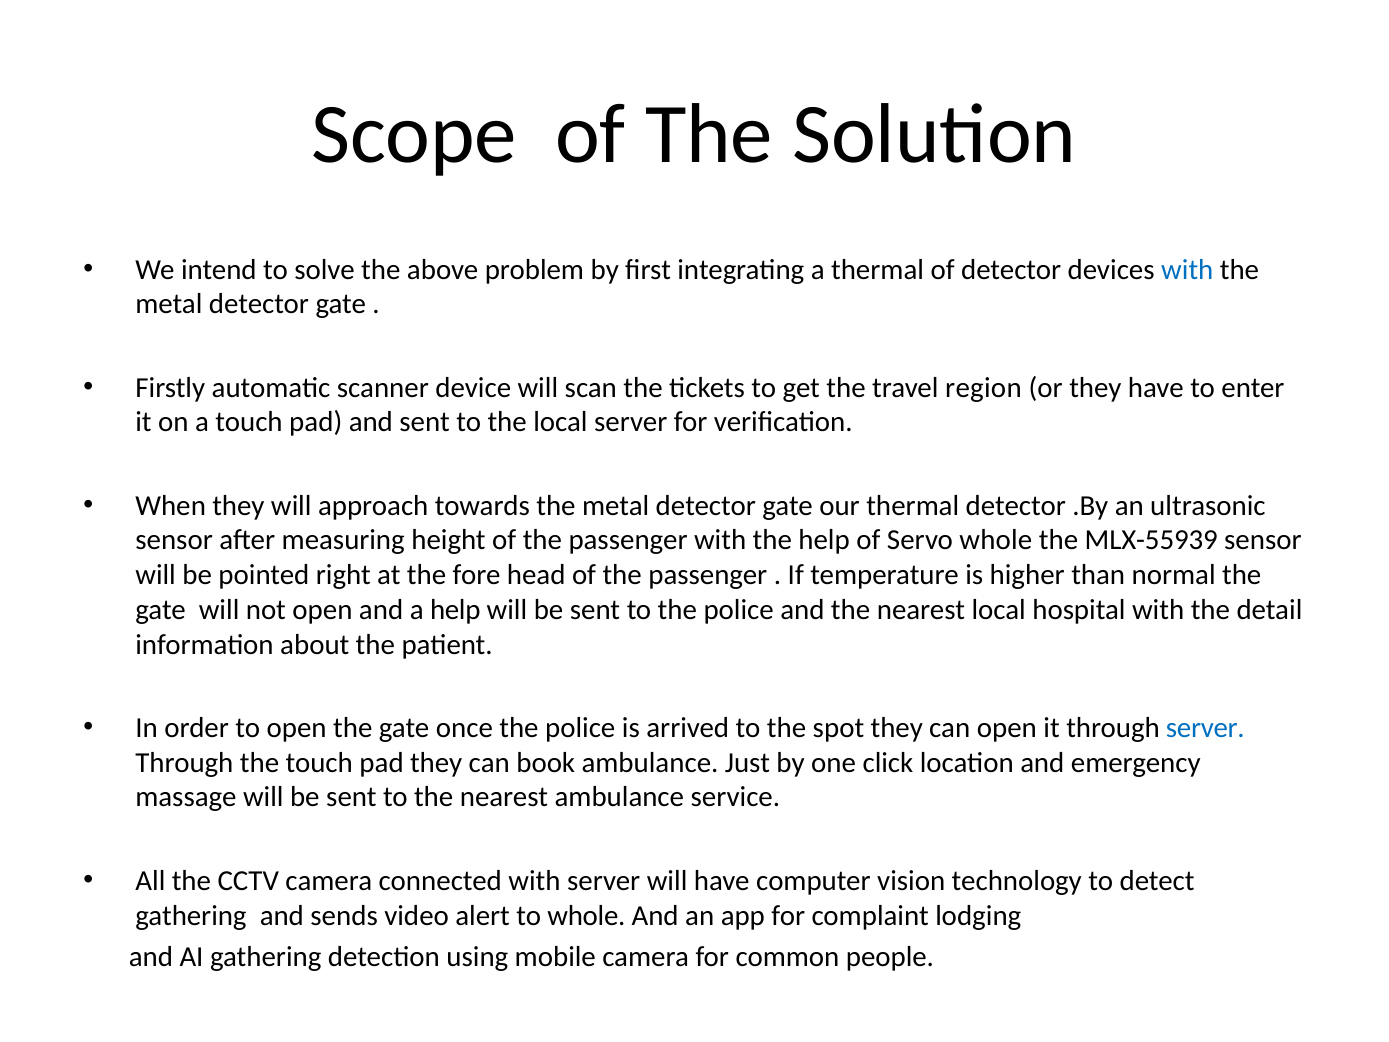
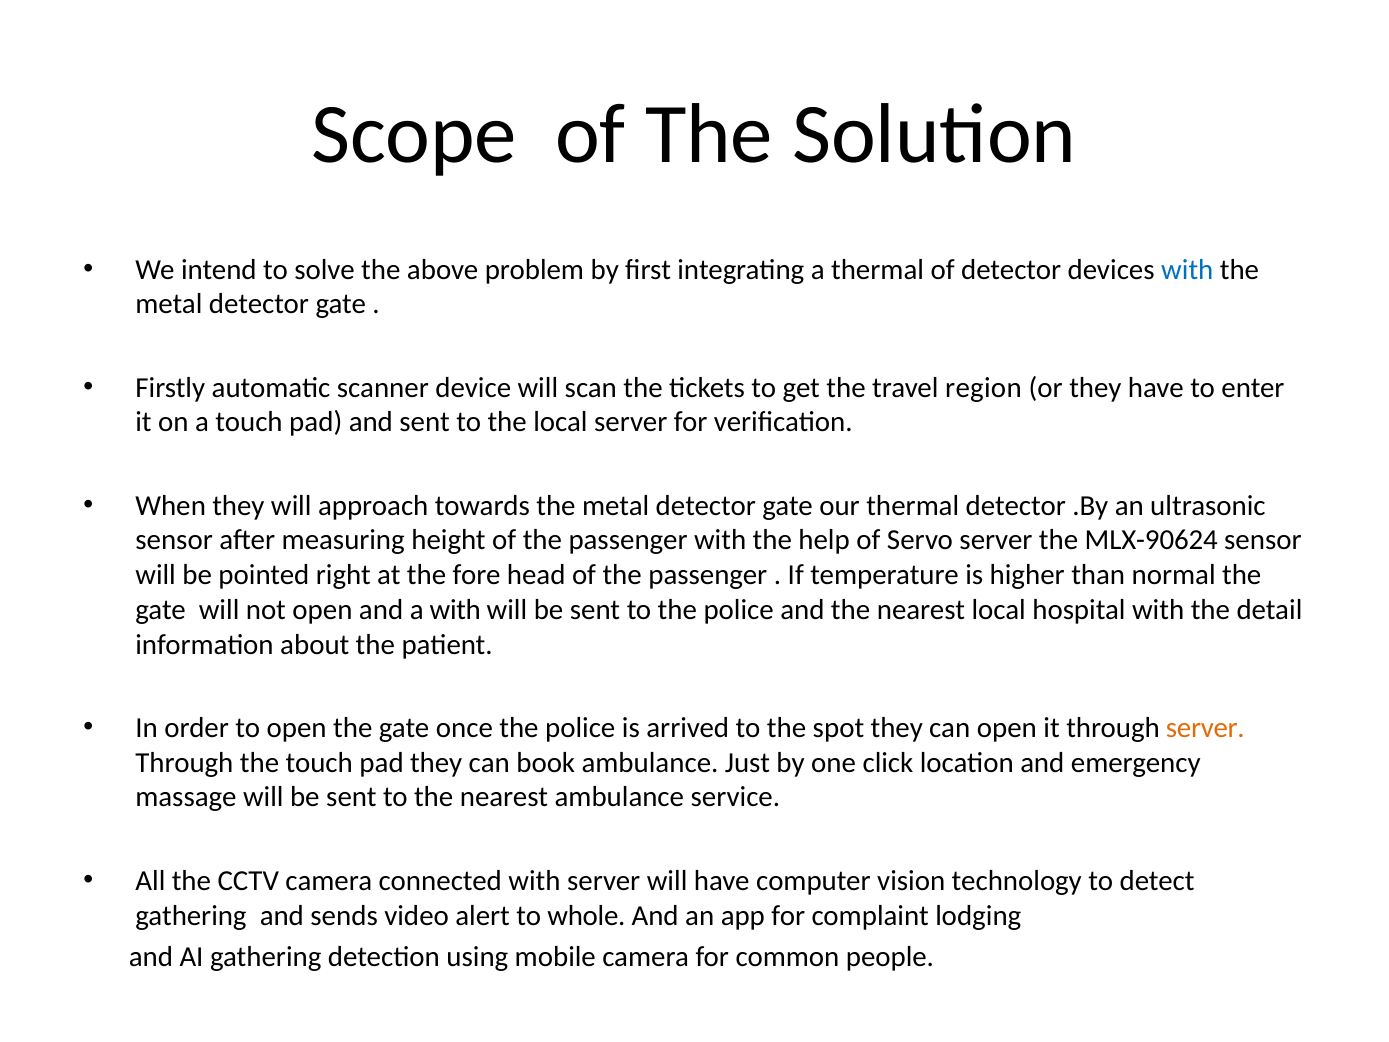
Servo whole: whole -> server (996, 540)
MLX-55939: MLX-55939 -> MLX-90624 (1151, 540)
a help: help -> with (455, 610)
server colour: blue -> orange (1205, 728)
